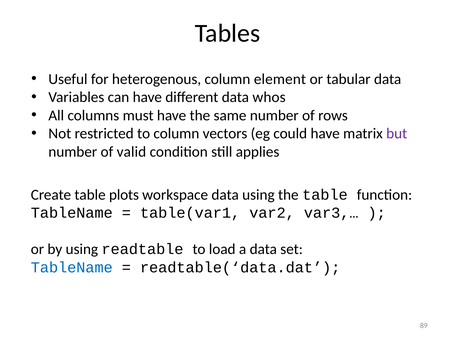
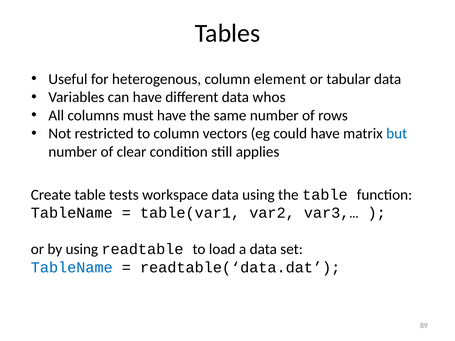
but colour: purple -> blue (397, 134)
valid: valid -> clear (132, 152)
plots: plots -> tests (124, 195)
